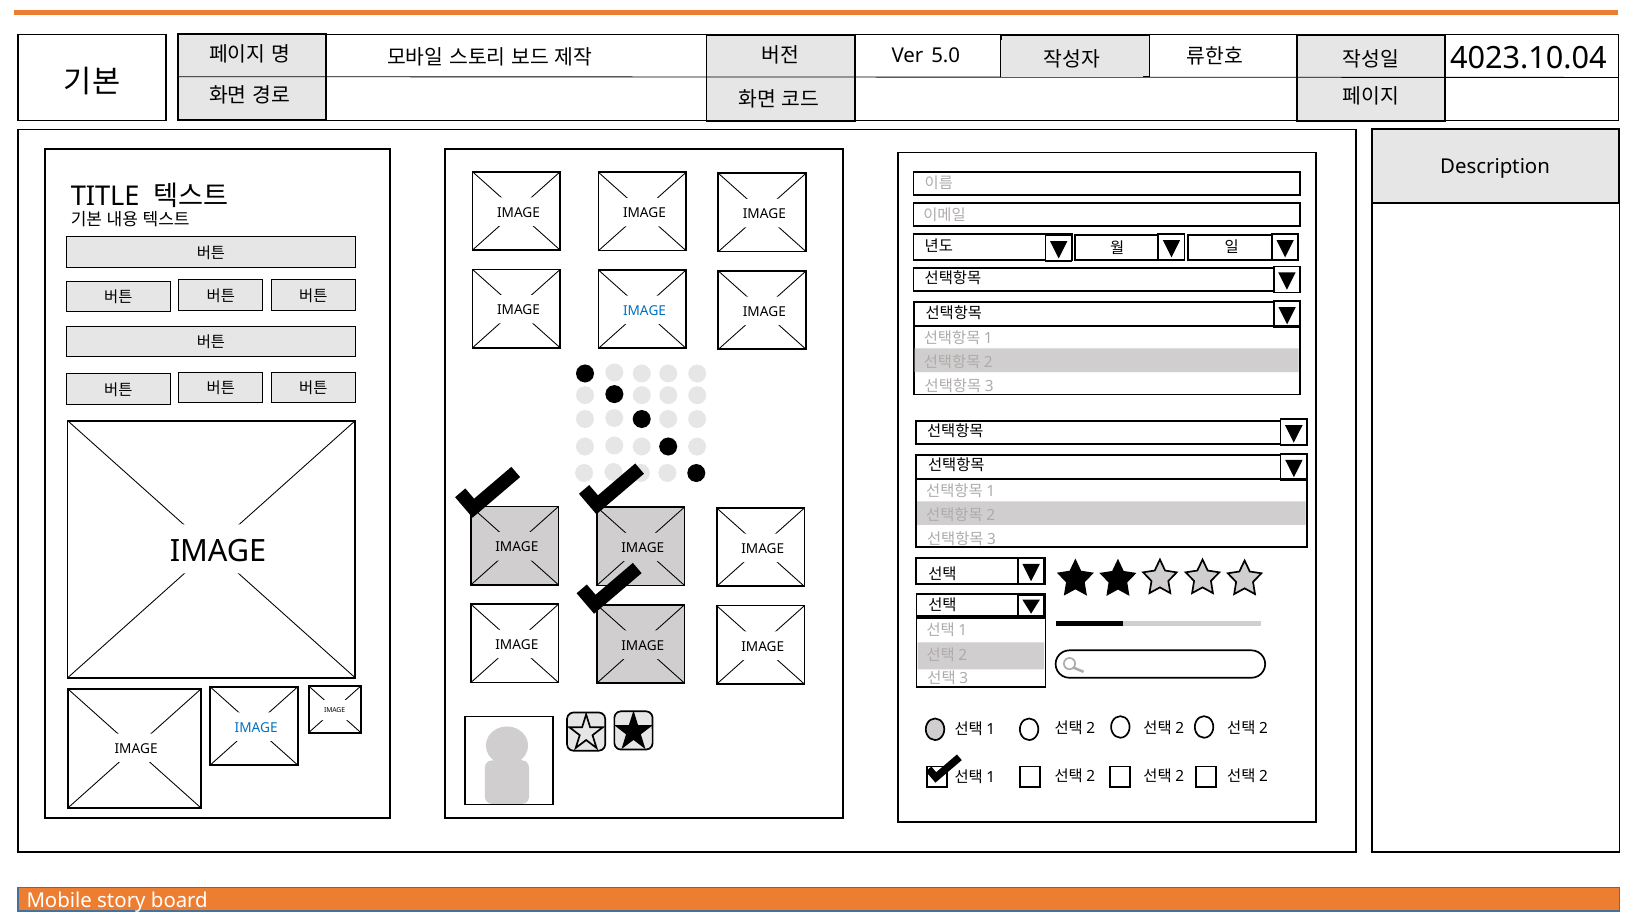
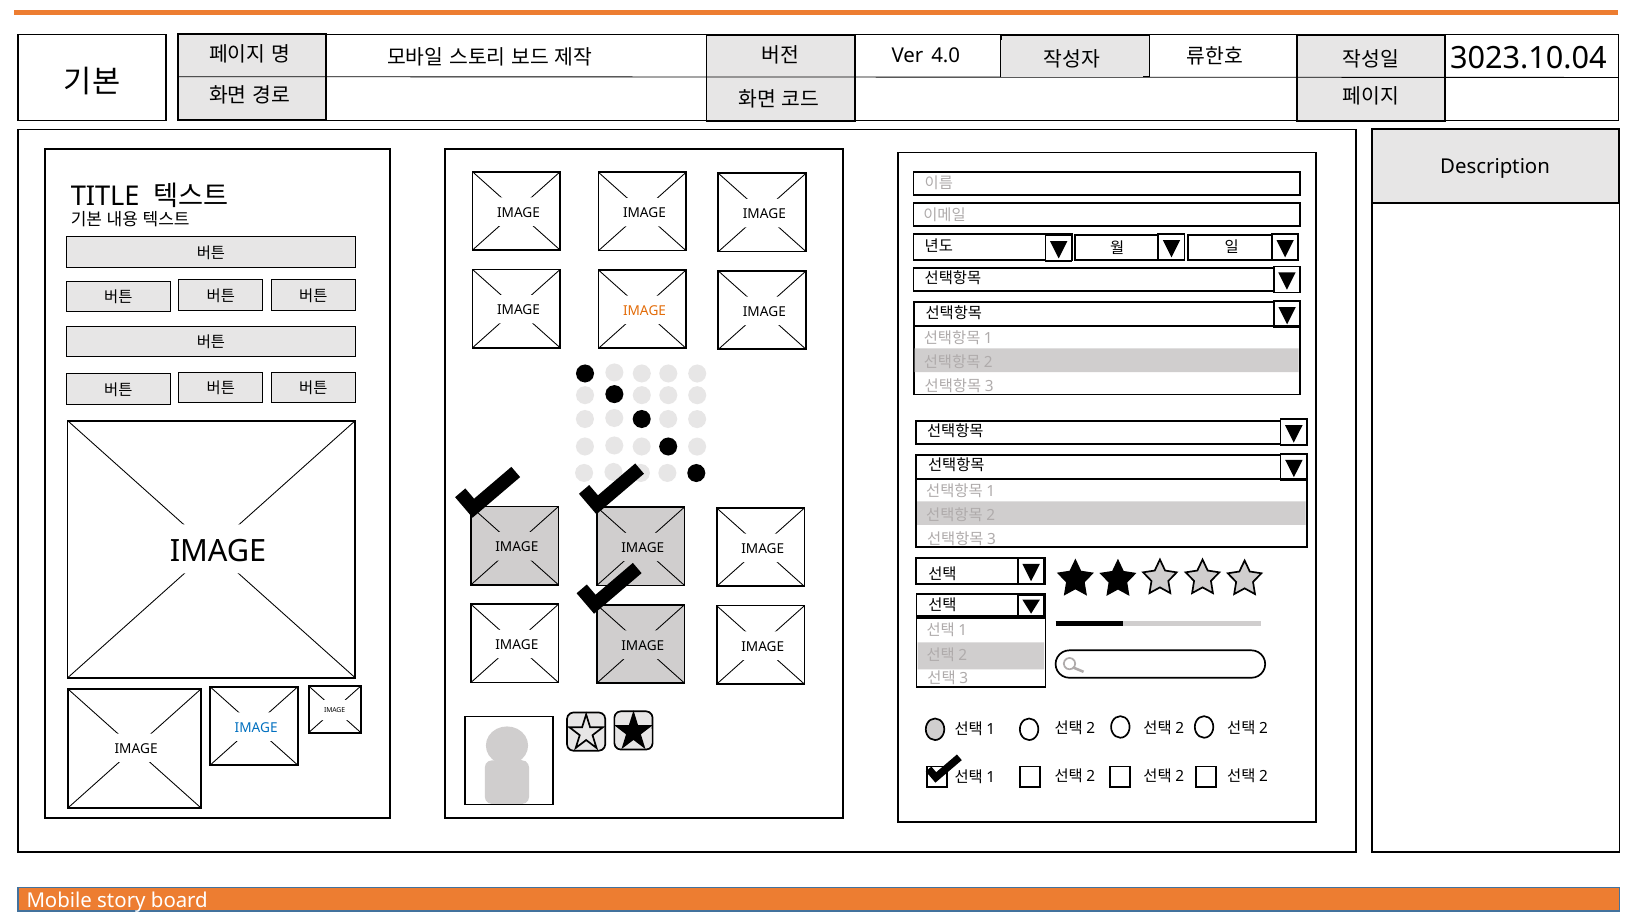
4023.10.04: 4023.10.04 -> 3023.10.04 (1528, 58)
5.0: 5.0 -> 4.0 (946, 56)
IMAGE colour: blue -> orange (645, 311)
